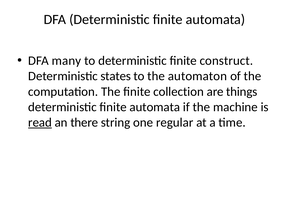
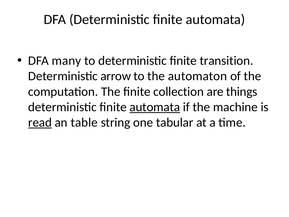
construct: construct -> transition (226, 61)
states: states -> arrow (116, 76)
automata underline: none -> present (155, 107)
there: there -> table (84, 122)
regular: regular -> tabular (175, 122)
